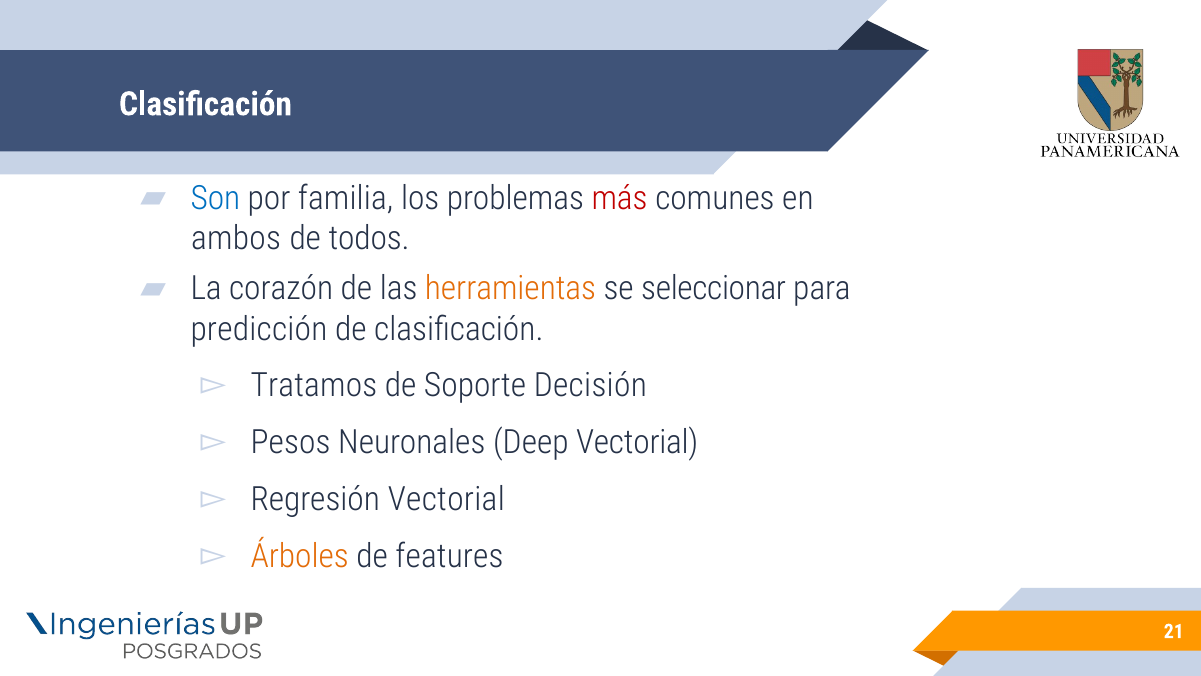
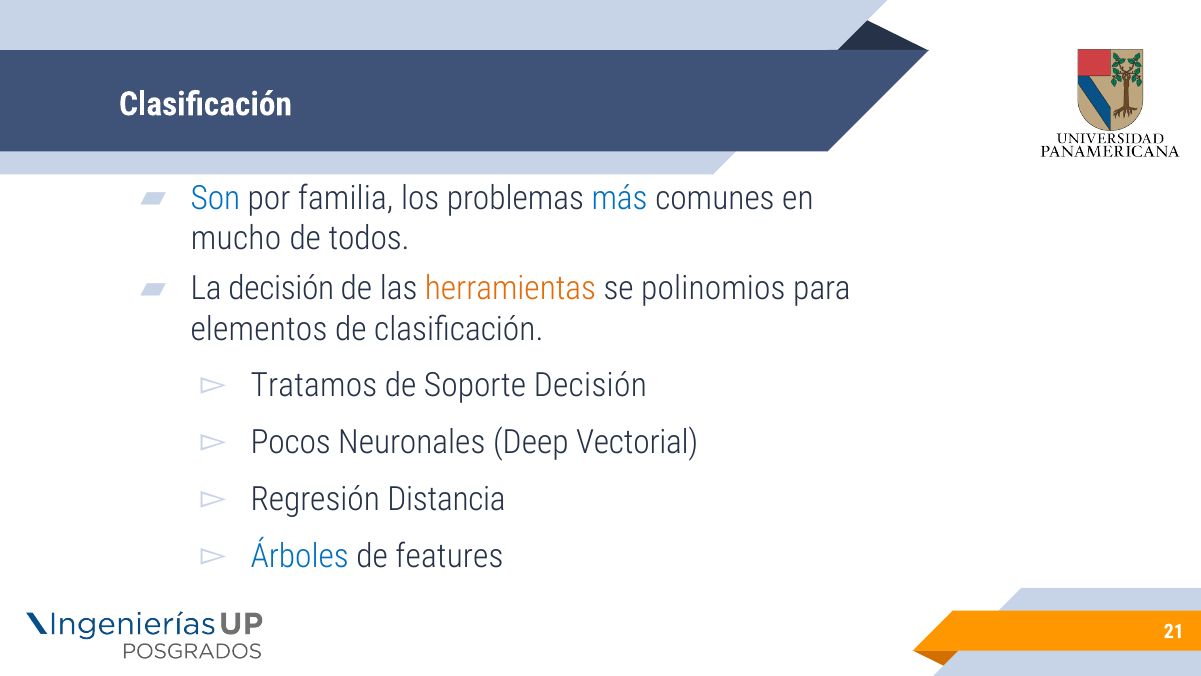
más colour: red -> blue (620, 199)
ambos: ambos -> mucho (236, 239)
La corazón: corazón -> decisión (281, 289)
seleccionar: seleccionar -> polinomios (713, 289)
predicción: predicción -> elementos (259, 329)
Pesos: Pesos -> Pocos (291, 442)
Regresión Vectorial: Vectorial -> Distancia (447, 499)
Árboles colour: orange -> blue (300, 556)
